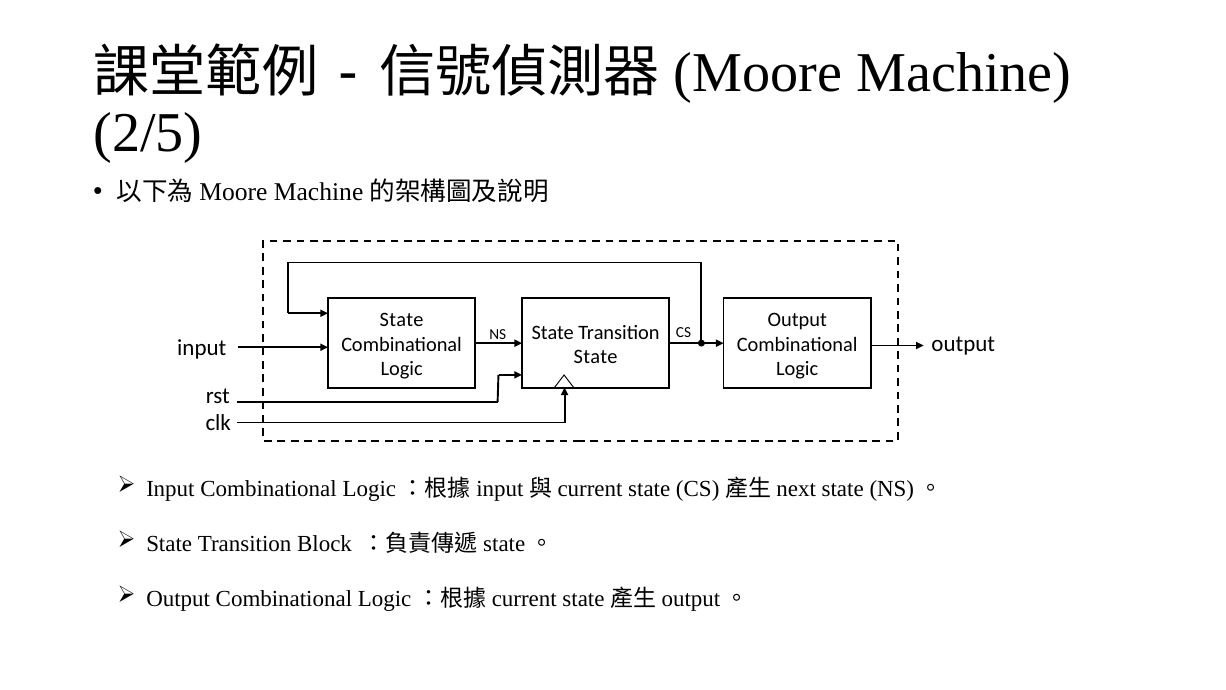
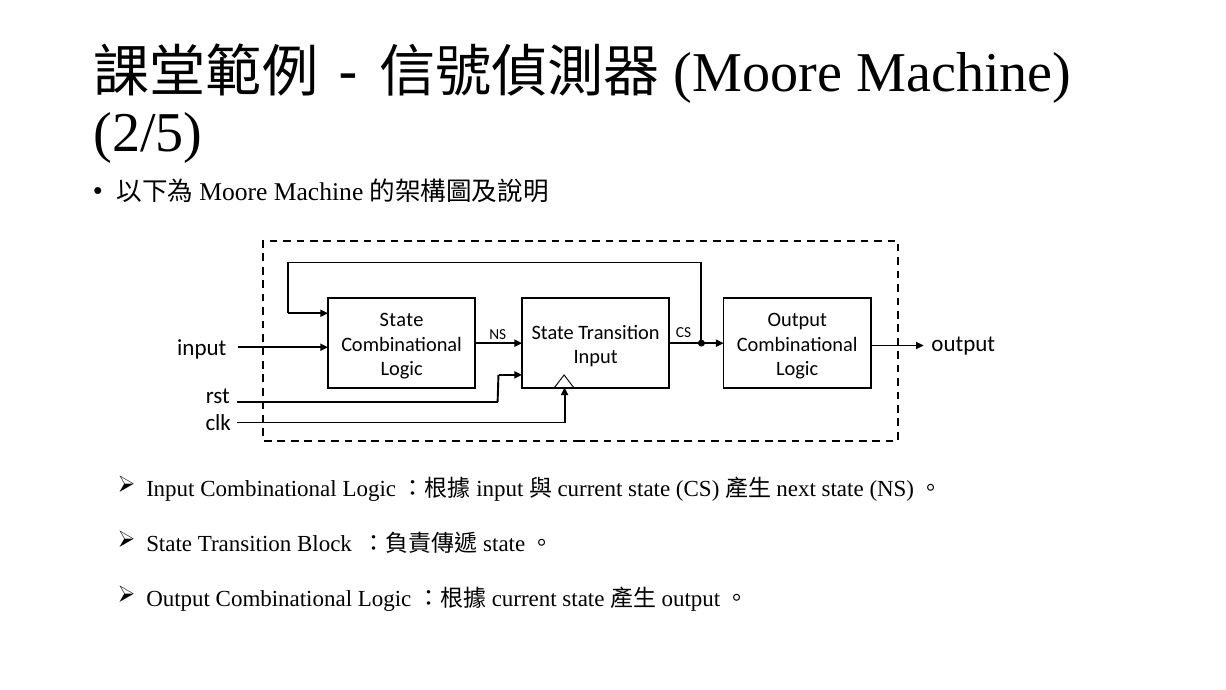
State: State -> Input (596, 357)
